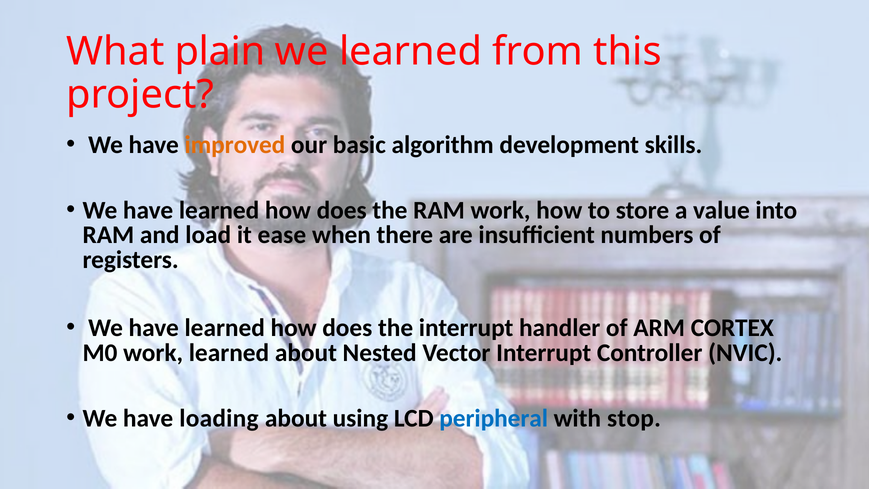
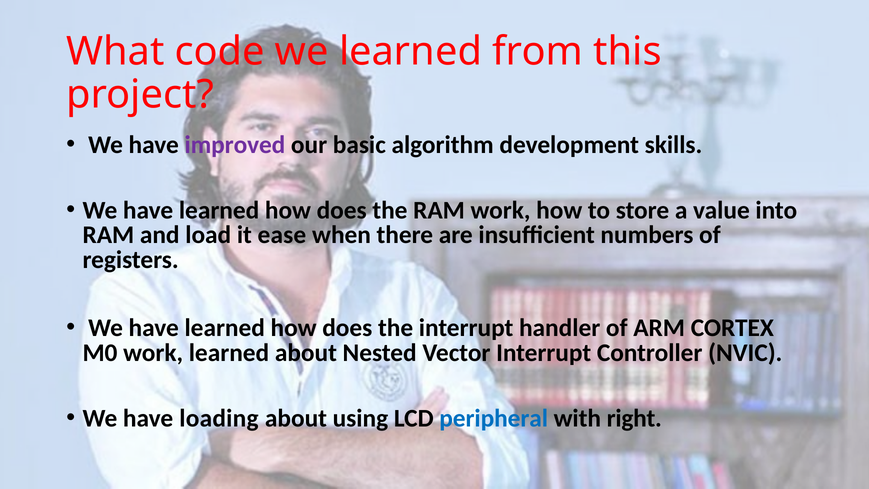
plain: plain -> code (220, 51)
improved colour: orange -> purple (235, 145)
stop: stop -> right (634, 418)
